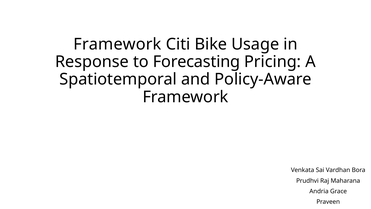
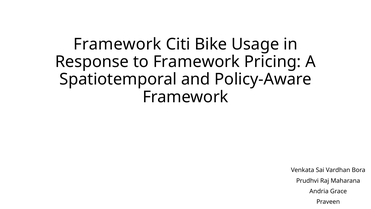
to Forecasting: Forecasting -> Framework (196, 62)
